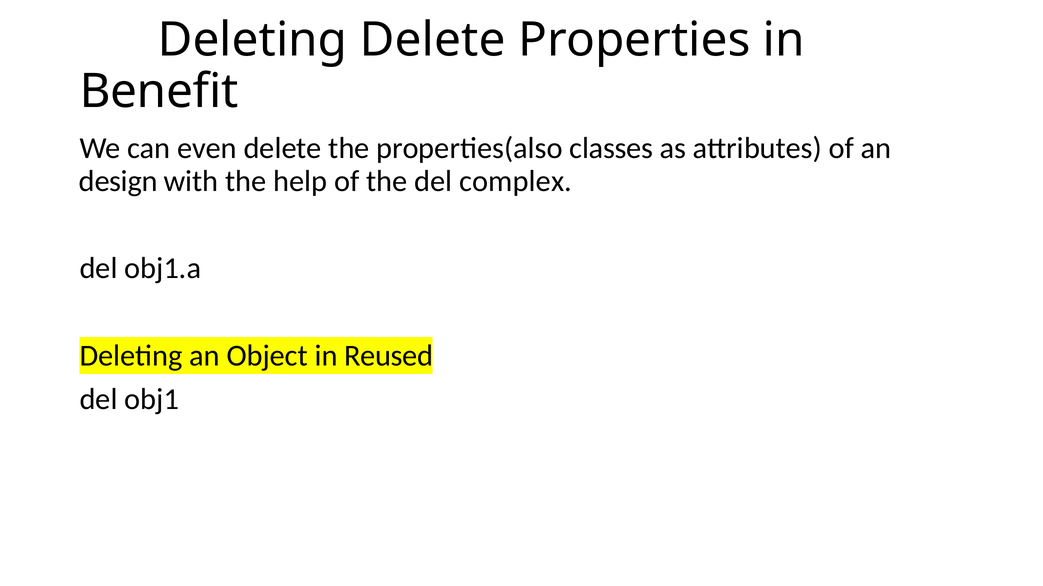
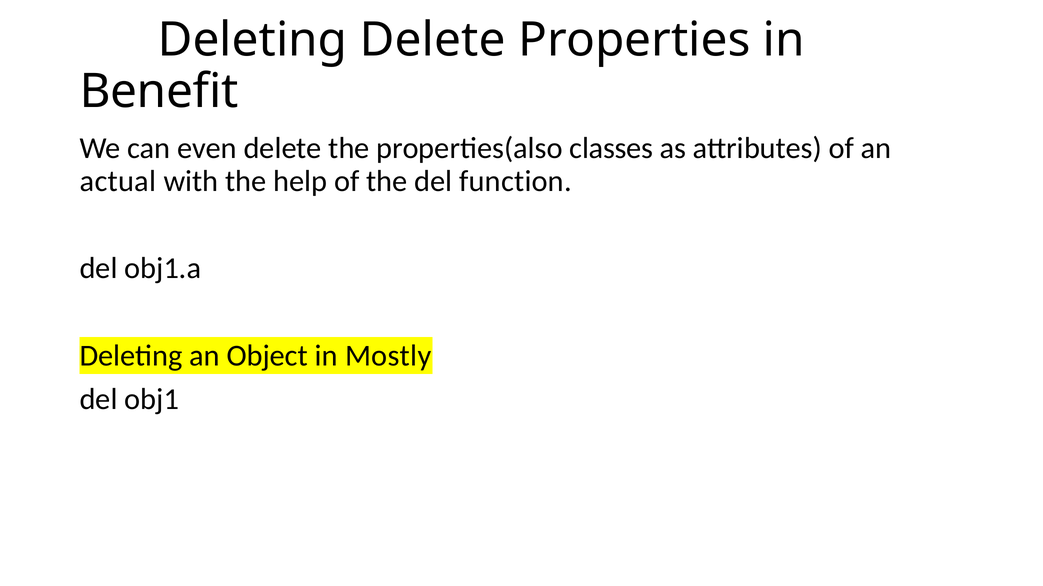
design: design -> actual (118, 181)
complex: complex -> function (516, 181)
Reused: Reused -> Mostly (388, 356)
